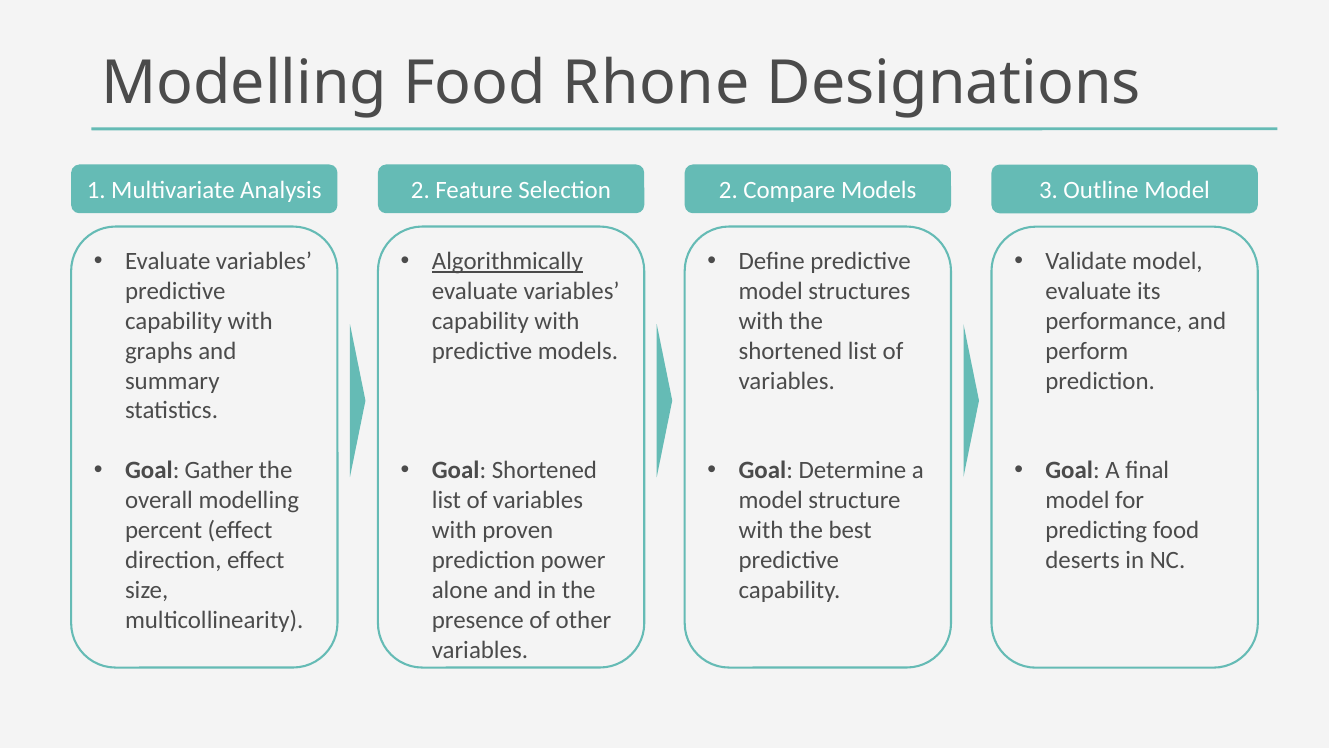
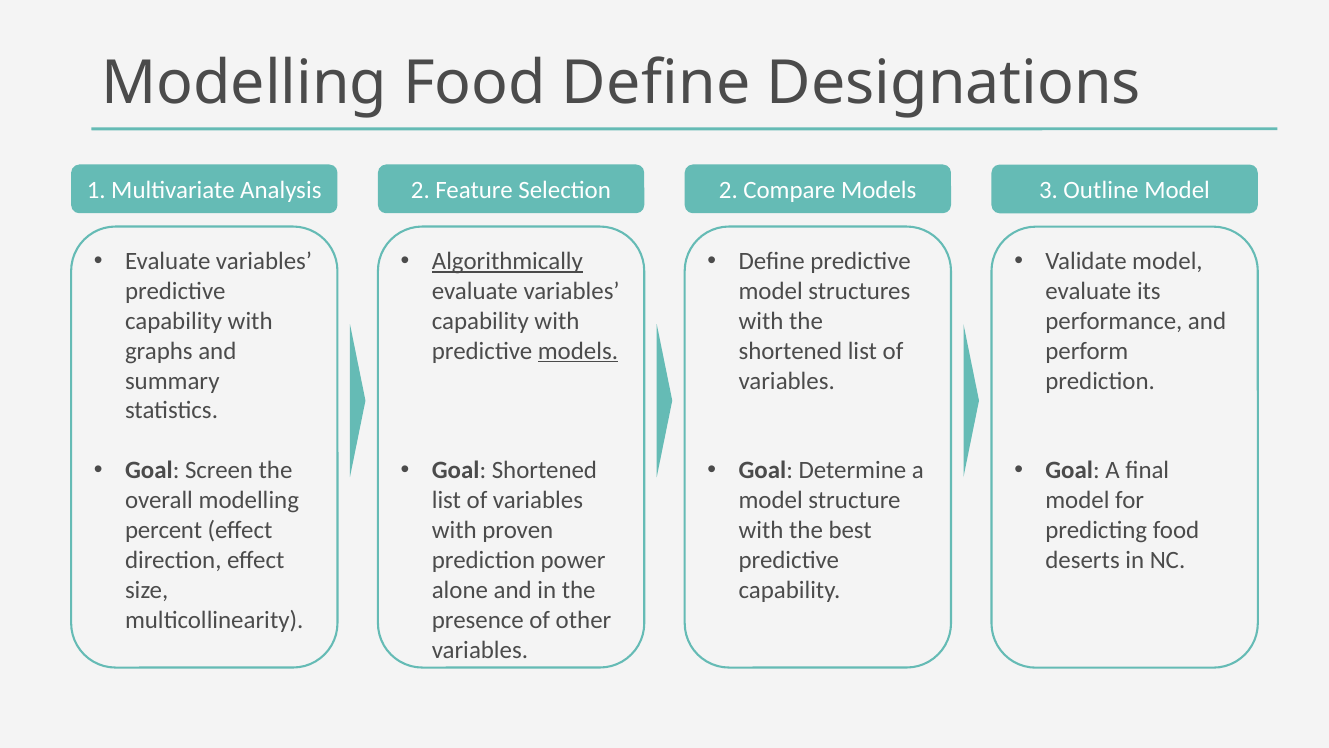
Food Rhone: Rhone -> Define (656, 83)
models underline: none -> present (578, 351)
Gather: Gather -> Screen (219, 470)
